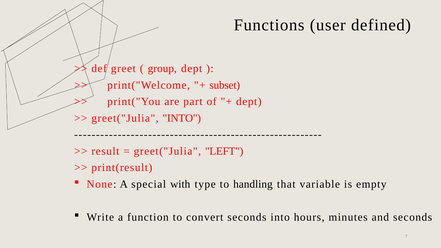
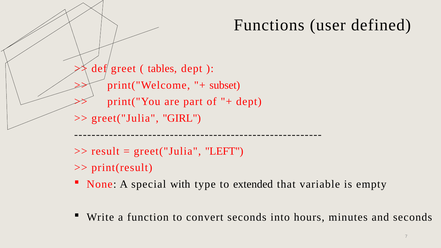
group: group -> tables (162, 69)
greet("Julia INTO: INTO -> GIRL (182, 118)
handling: handling -> extended (253, 184)
